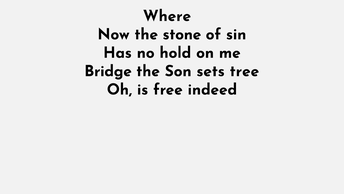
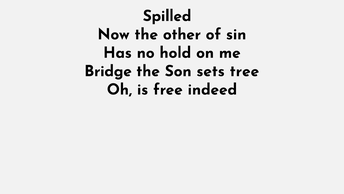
Where: Where -> Spilled (167, 16)
stone: stone -> other (182, 34)
